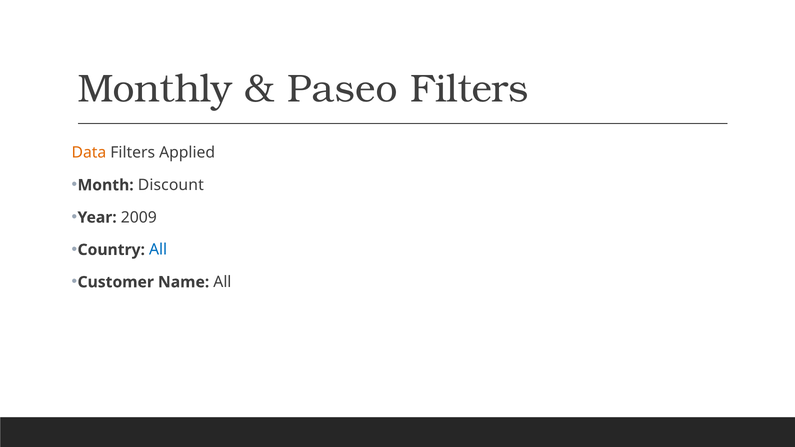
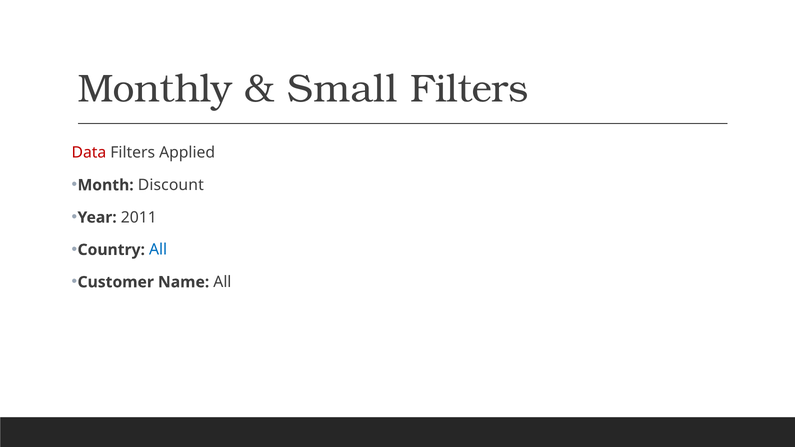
Paseo: Paseo -> Small (342, 89)
Data colour: orange -> red (89, 153)
2009: 2009 -> 2011 (139, 218)
